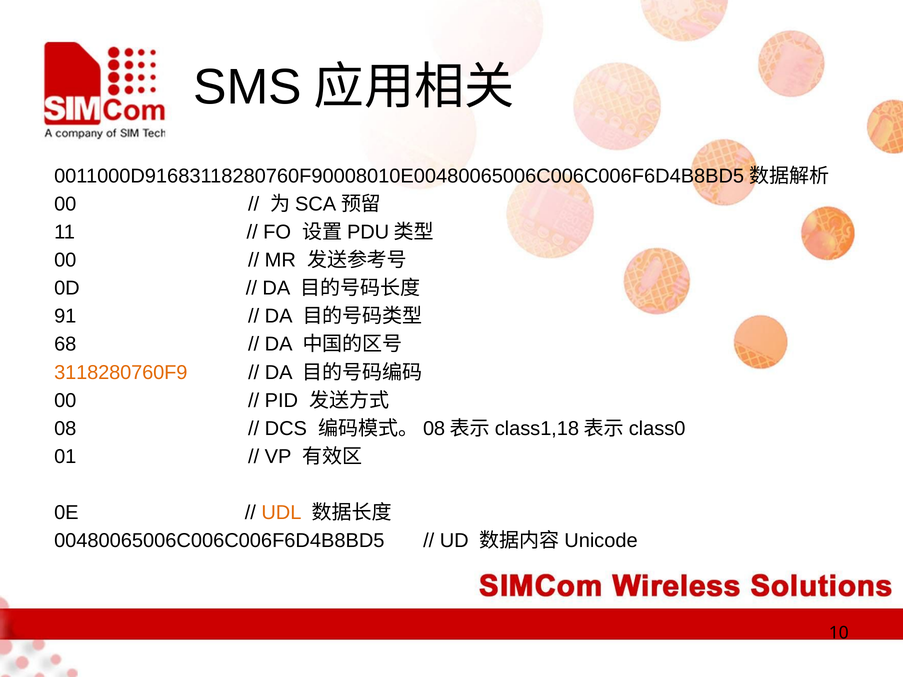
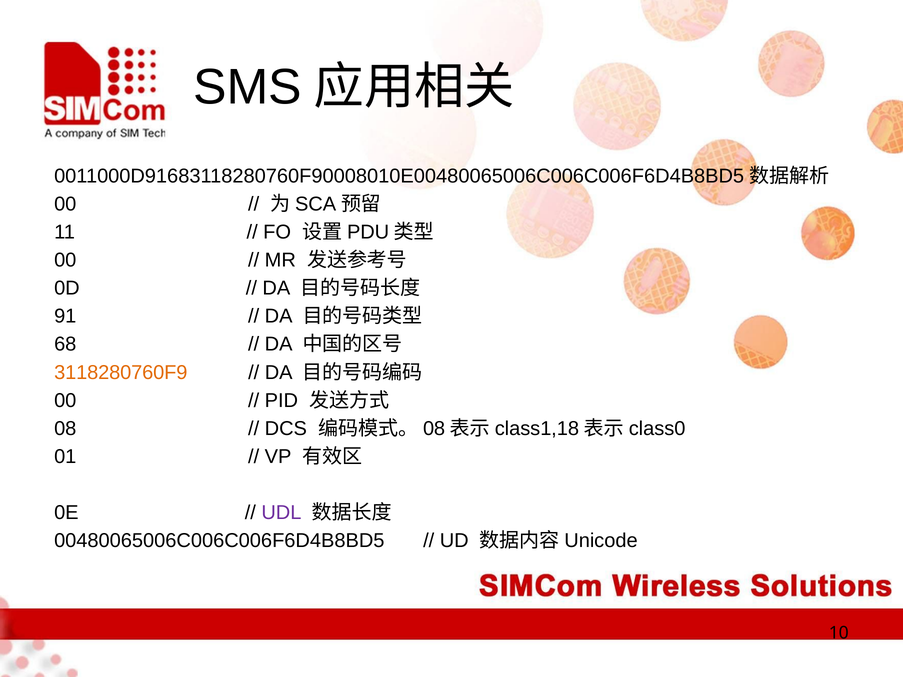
UDL colour: orange -> purple (281, 513)
